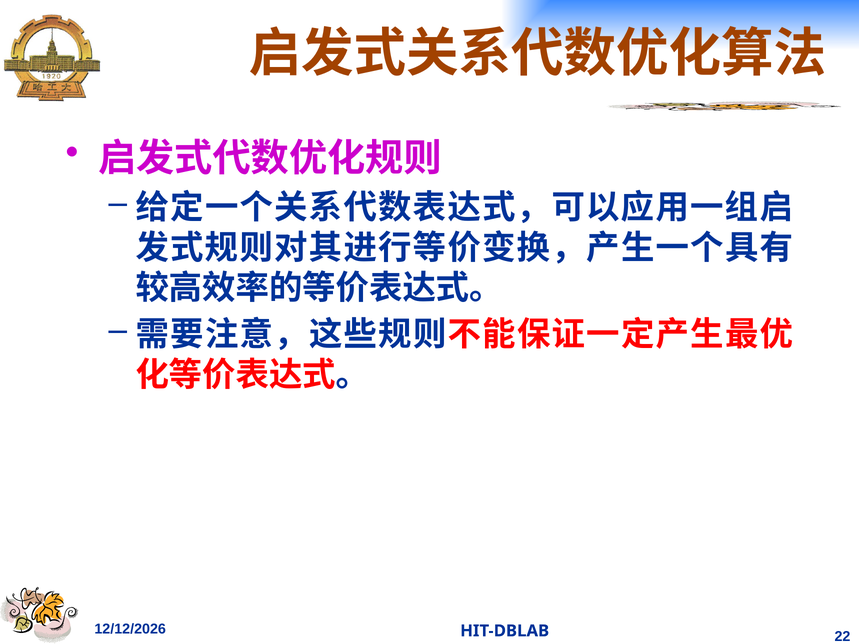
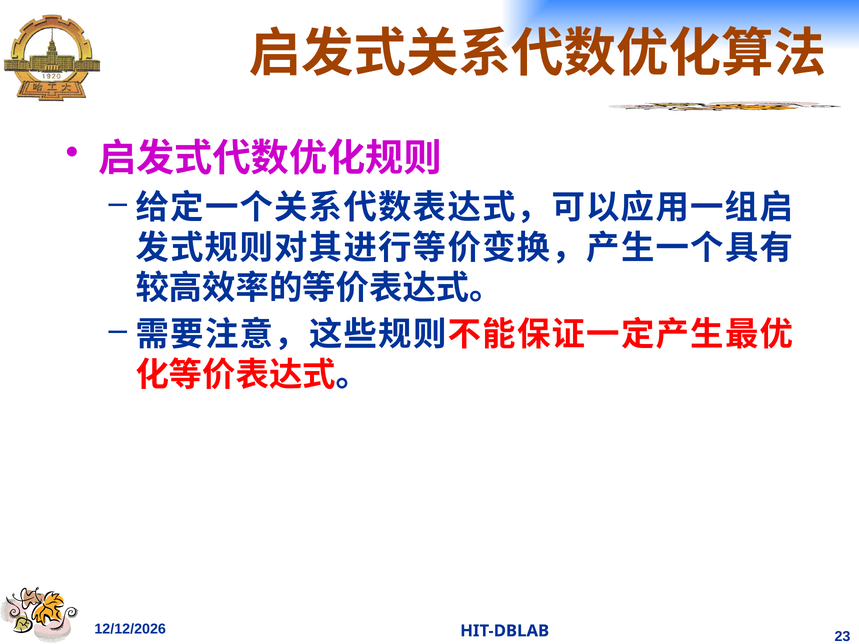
22: 22 -> 23 (842, 637)
